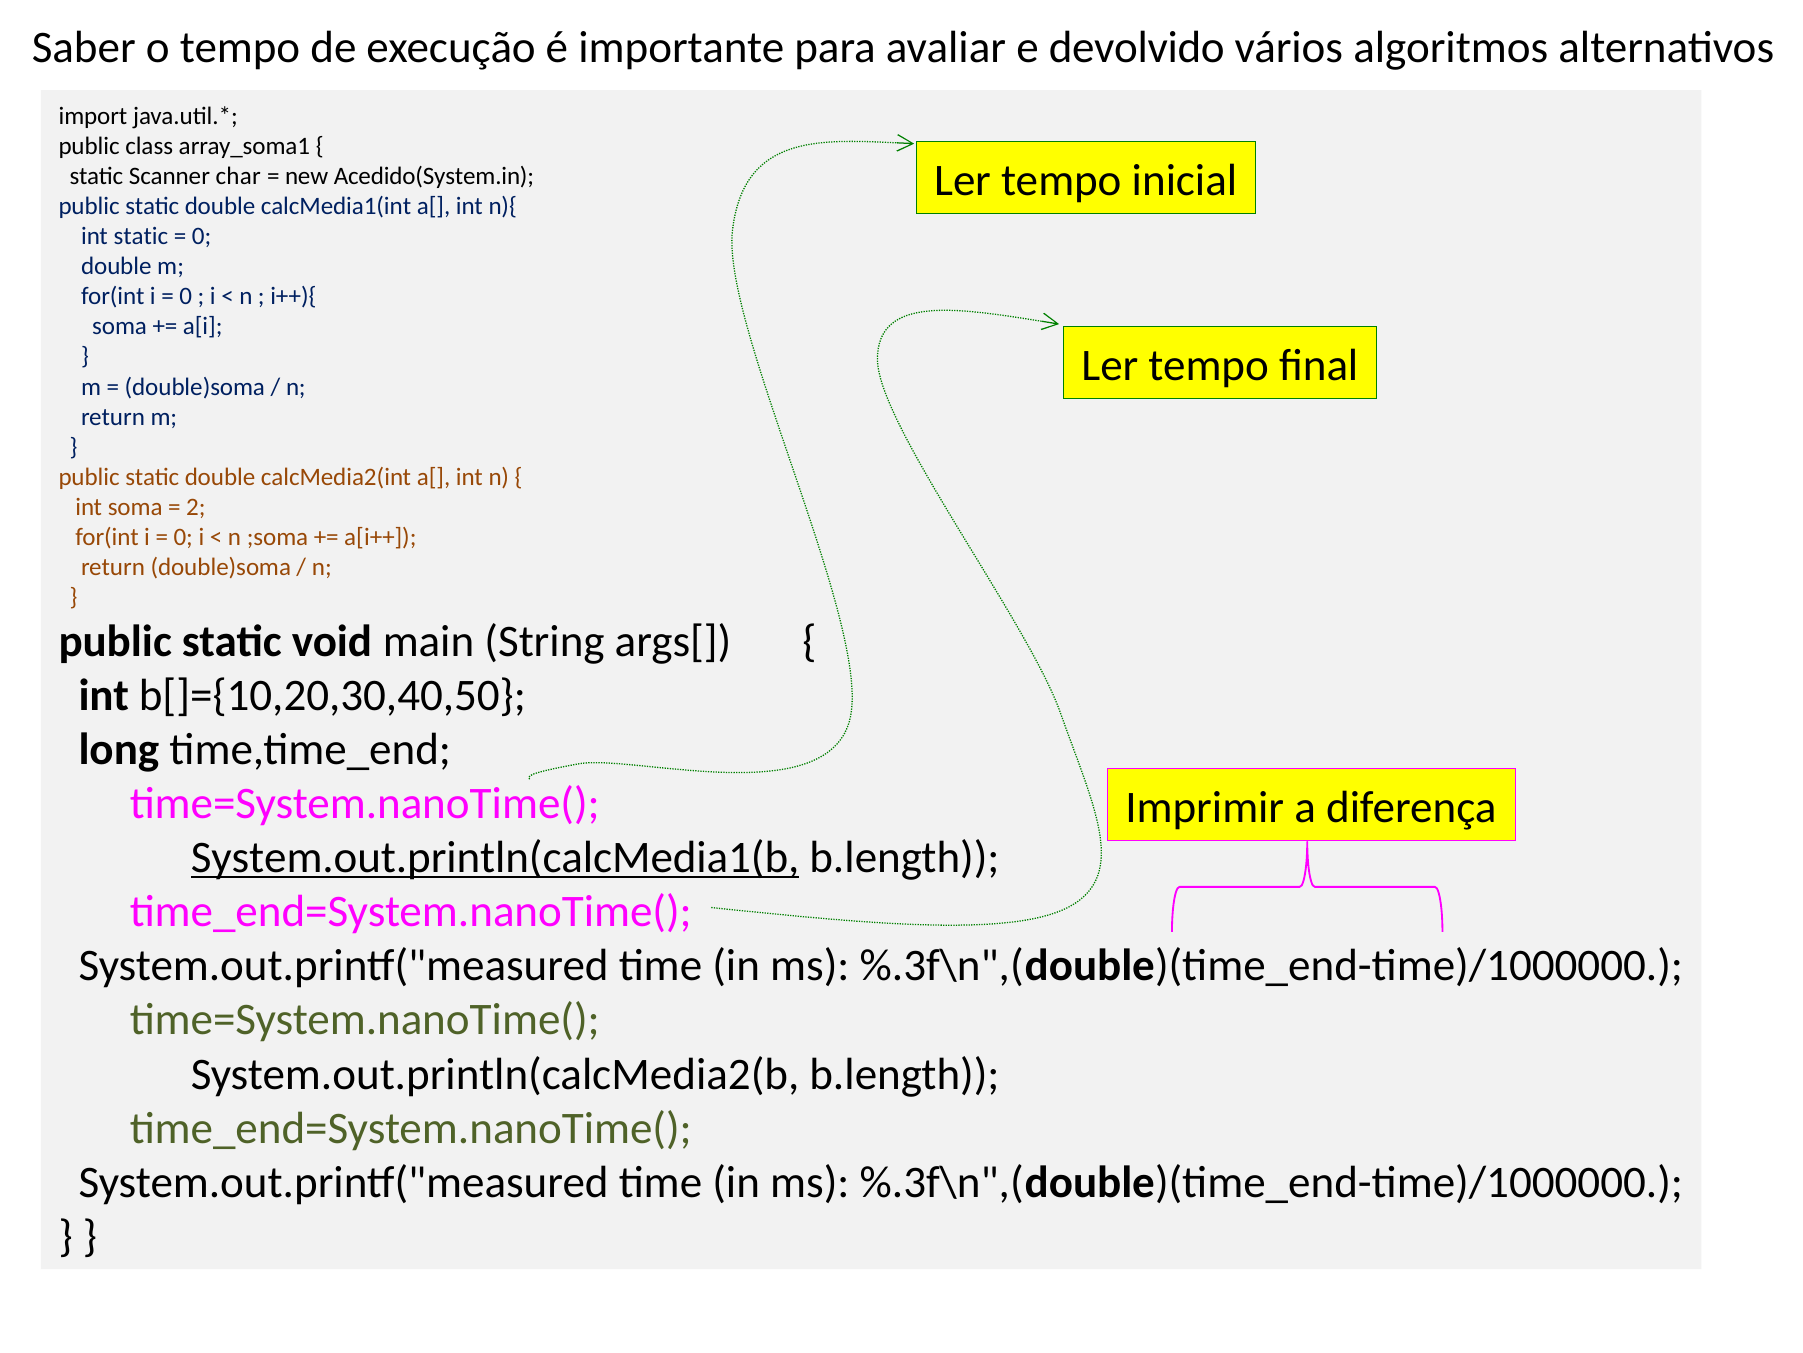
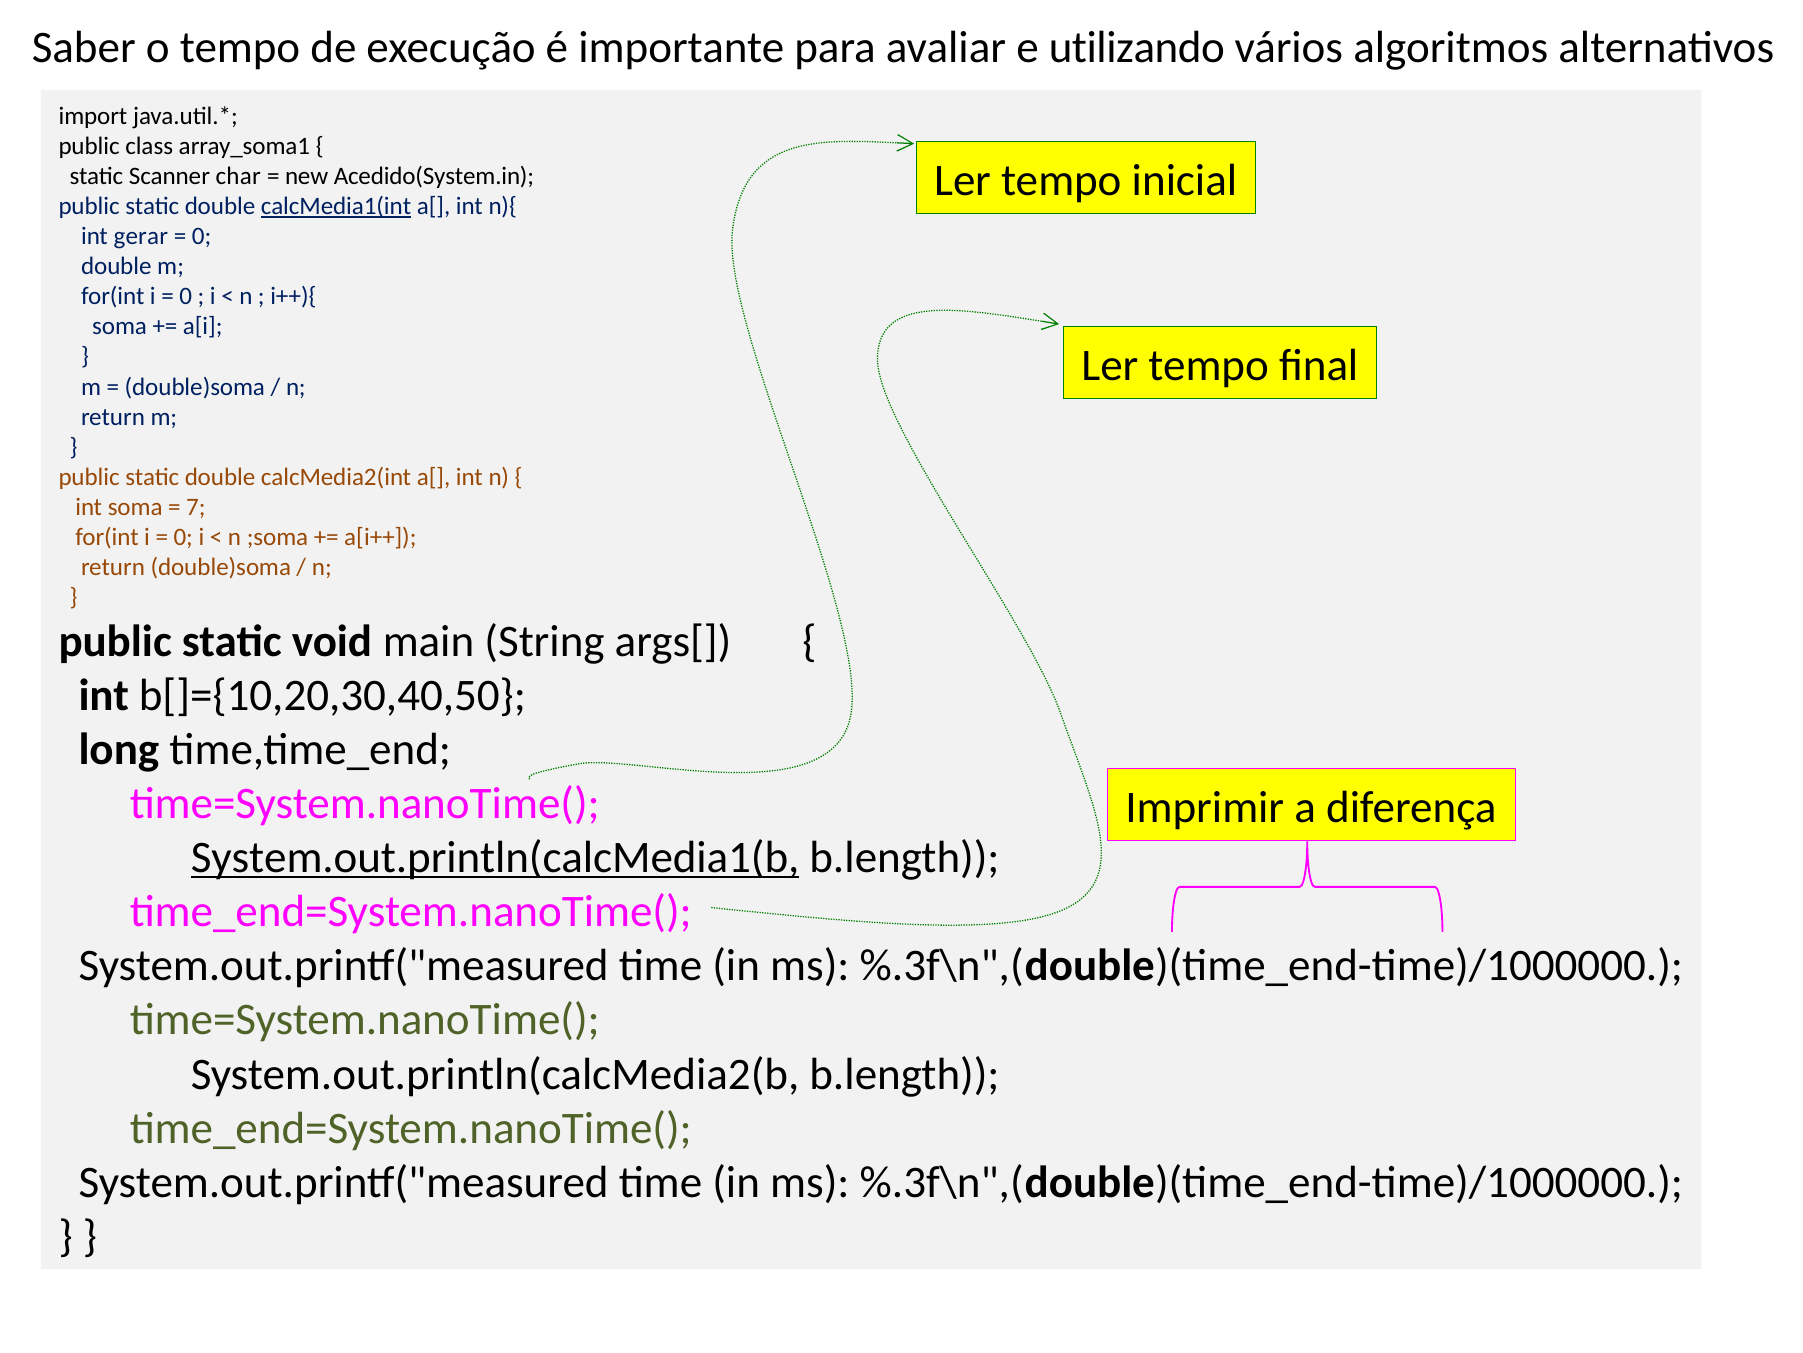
devolvido: devolvido -> utilizando (1137, 47)
calcMedia1(int underline: none -> present (336, 206)
int static: static -> gerar (141, 236)
2: 2 -> 7 (196, 507)
